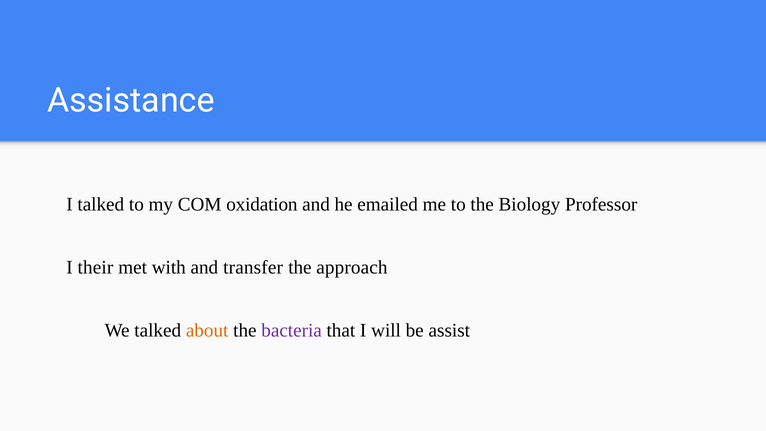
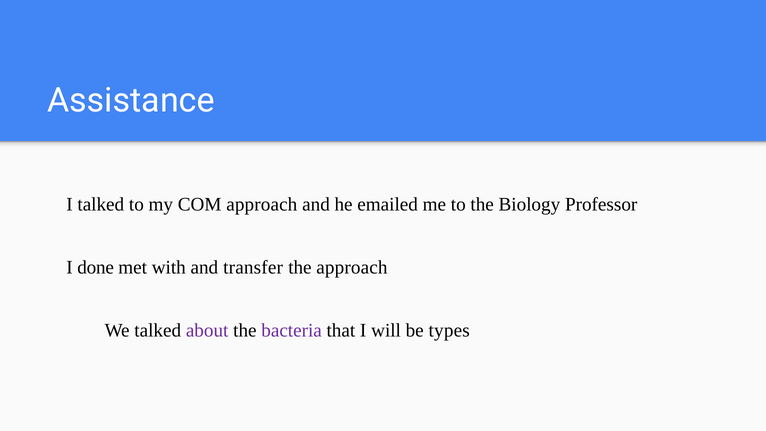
COM oxidation: oxidation -> approach (262, 204)
their: their -> done (96, 267)
about colour: orange -> purple (207, 330)
assist: assist -> types (449, 330)
